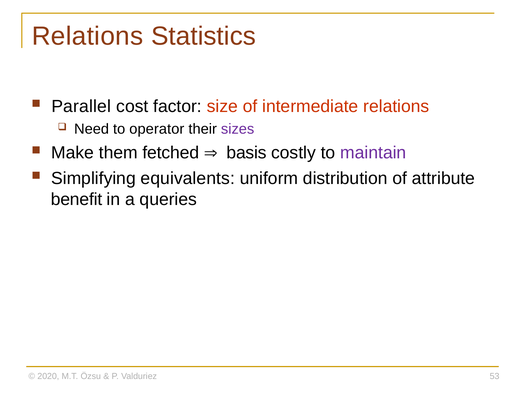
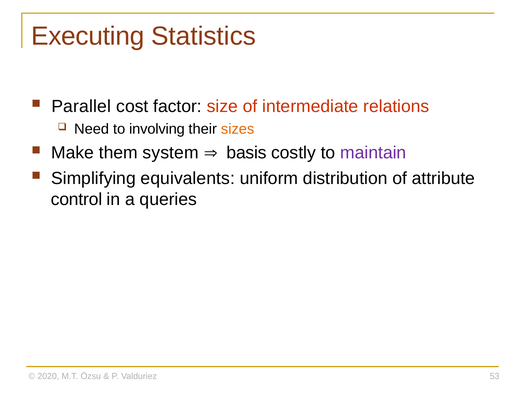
Relations: Relations -> Executing (88, 36)
operator: operator -> involving (157, 129)
sizes colour: purple -> orange (238, 129)
fetched: fetched -> system (171, 153)
benefit: benefit -> control (77, 199)
